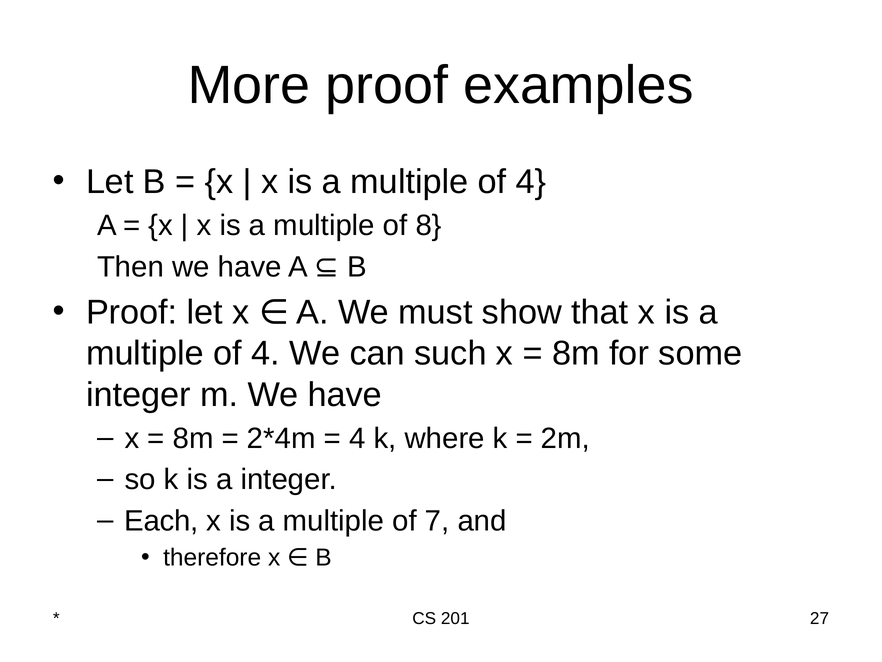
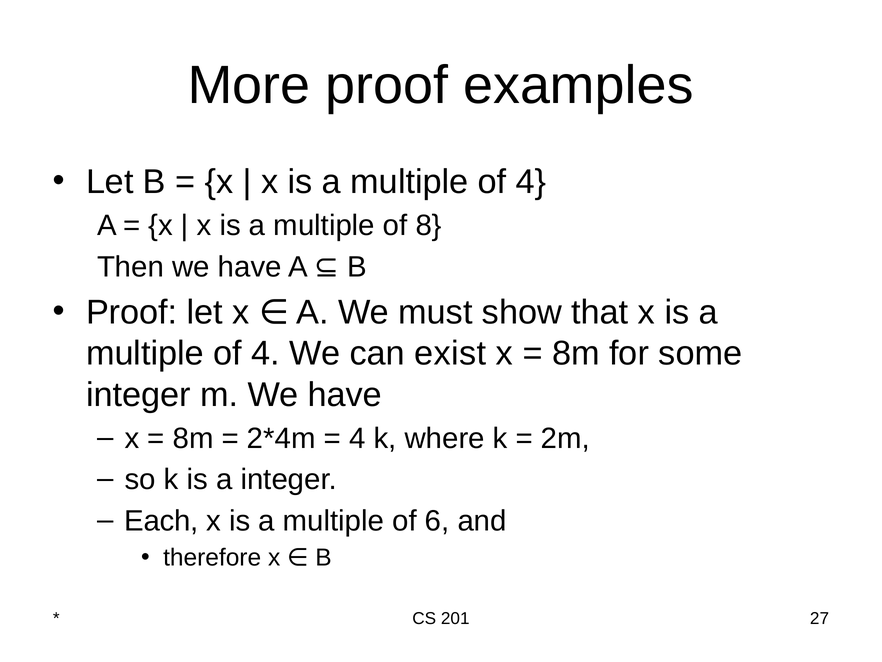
such: such -> exist (450, 353)
7: 7 -> 6 (437, 521)
